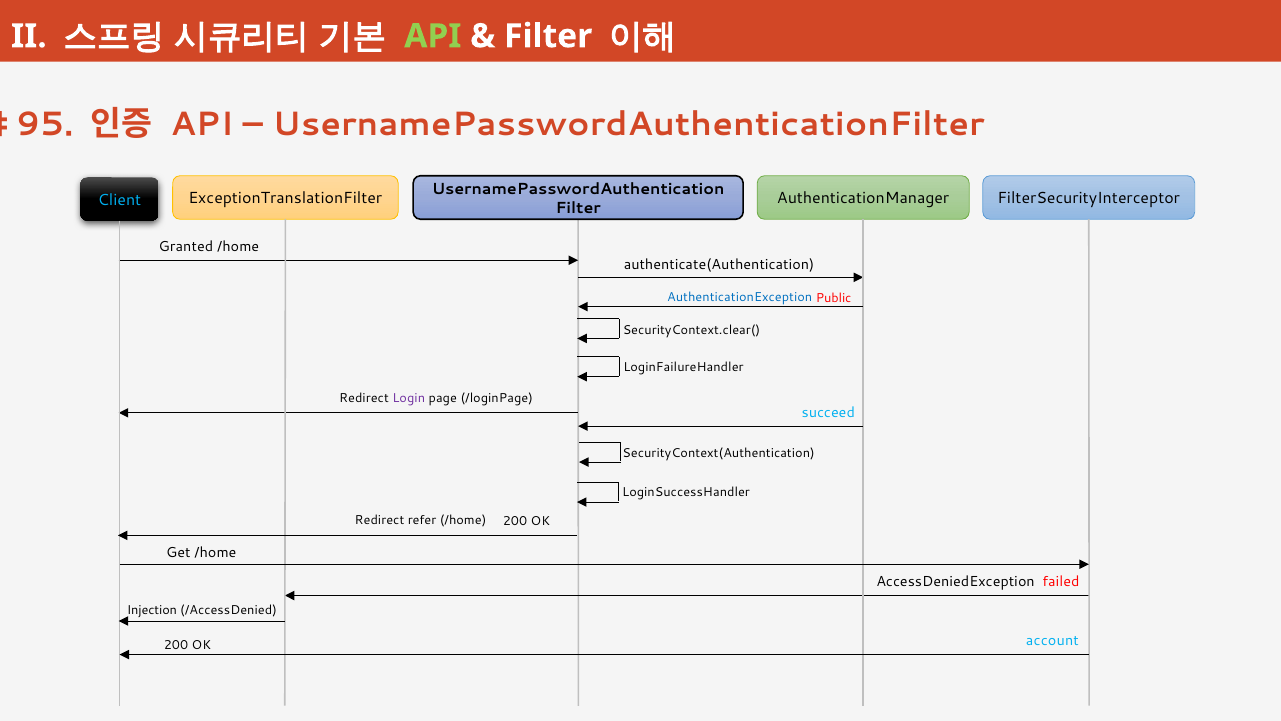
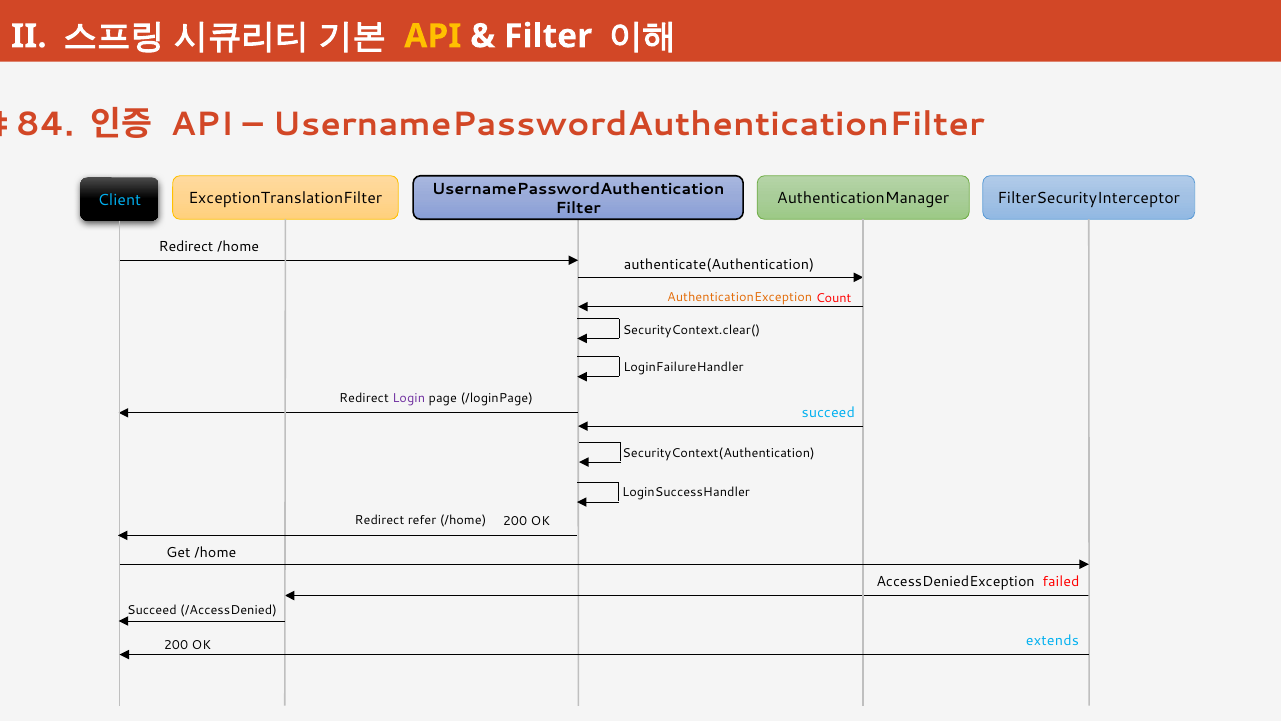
API colour: light green -> yellow (433, 36)
95: 95 -> 84 (45, 124)
Granted: Granted -> Redirect (186, 246)
AuthenticationException colour: blue -> orange (740, 297)
Public: Public -> Count (834, 298)
Injection: Injection -> Succeed (152, 610)
account: account -> extends (1052, 640)
